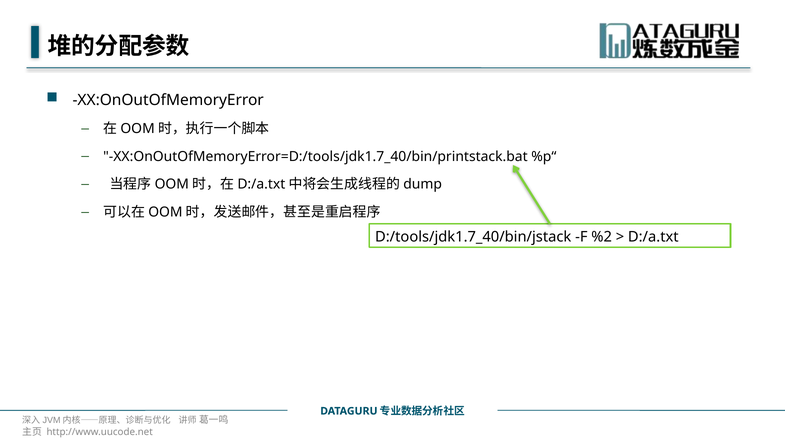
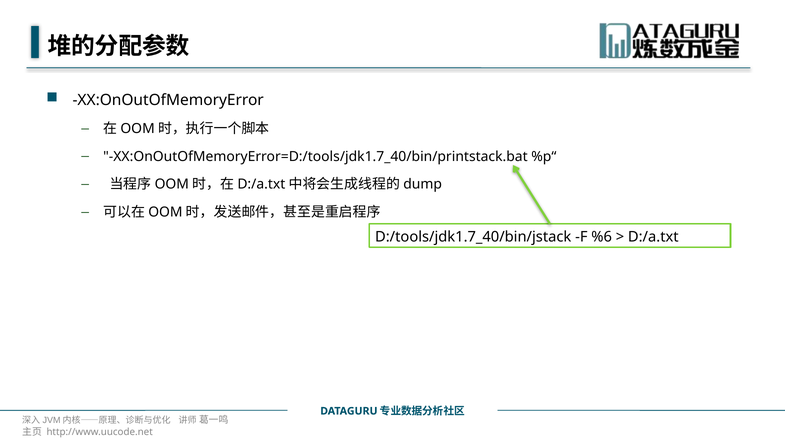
%2: %2 -> %6 (602, 237)
